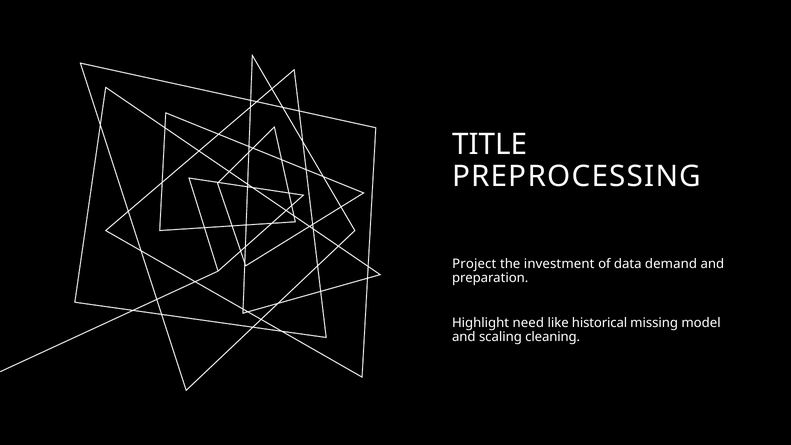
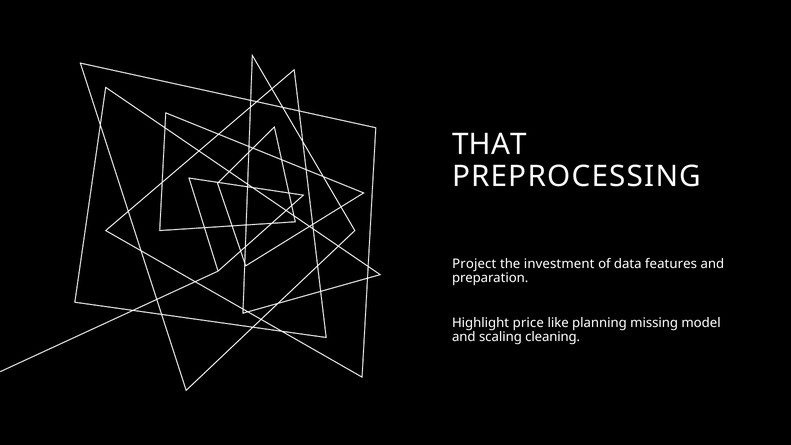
TITLE: TITLE -> THAT (489, 144)
demand: demand -> features (671, 264)
need: need -> price (528, 323)
historical: historical -> planning (599, 323)
